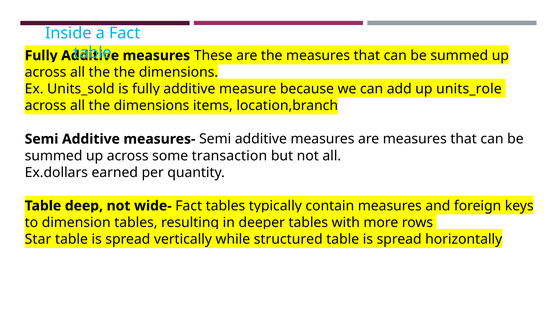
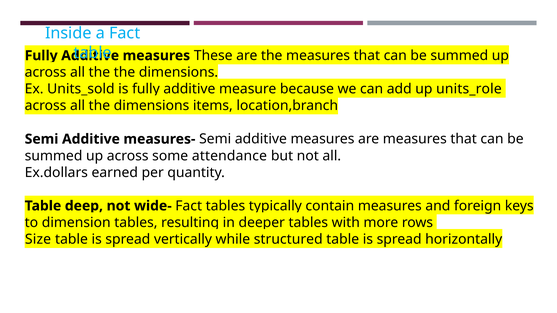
transaction: transaction -> attendance (229, 156)
Star: Star -> Size (38, 239)
